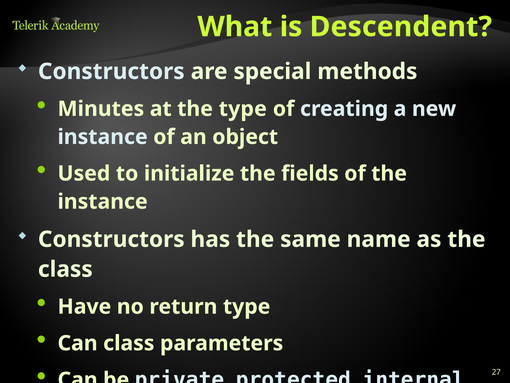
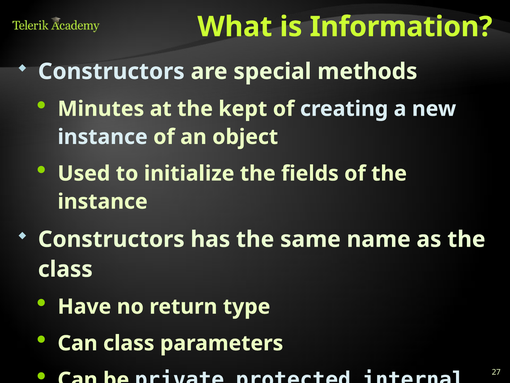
Descendent: Descendent -> Information (401, 27)
the type: type -> kept (243, 109)
